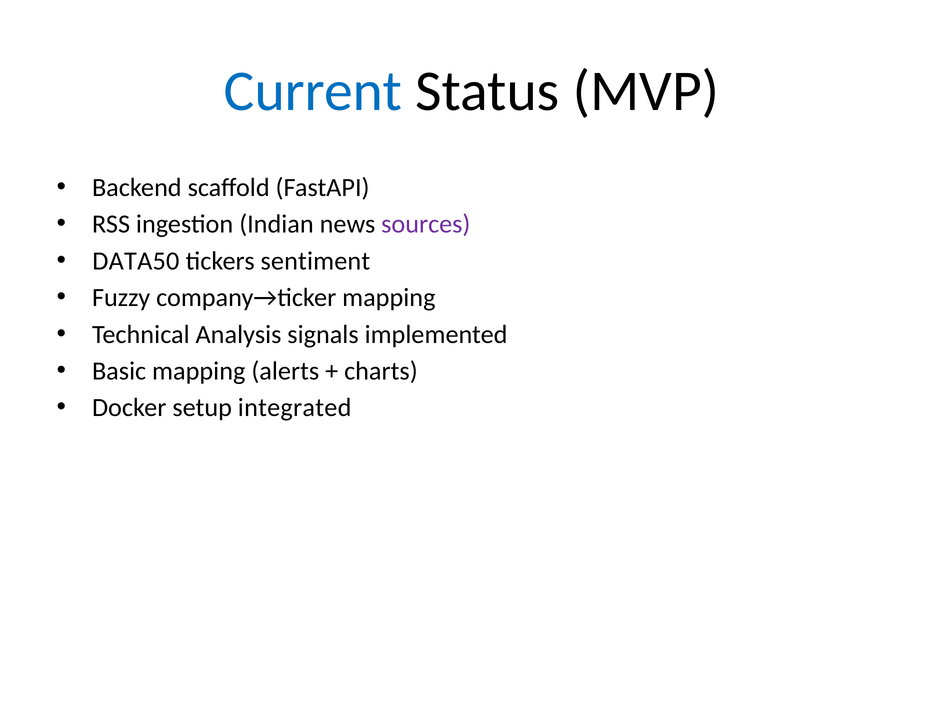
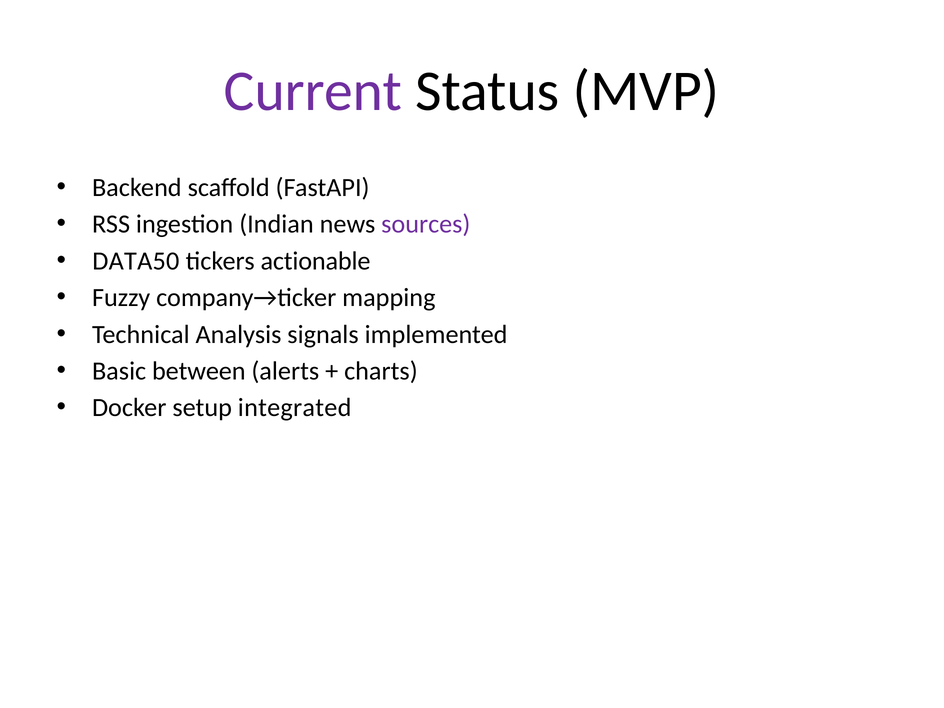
Current colour: blue -> purple (313, 91)
sentiment: sentiment -> actionable (316, 261)
Basic mapping: mapping -> between (199, 371)
